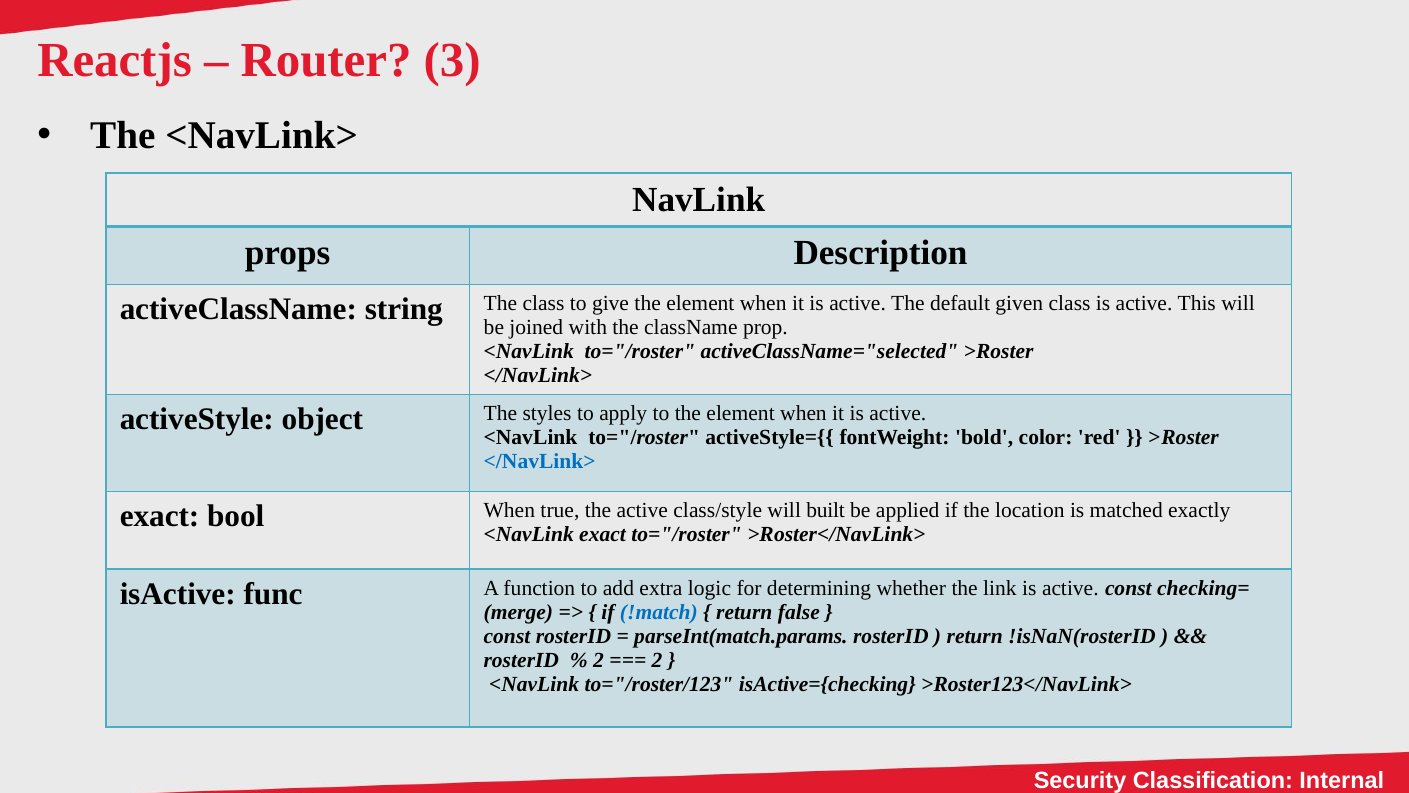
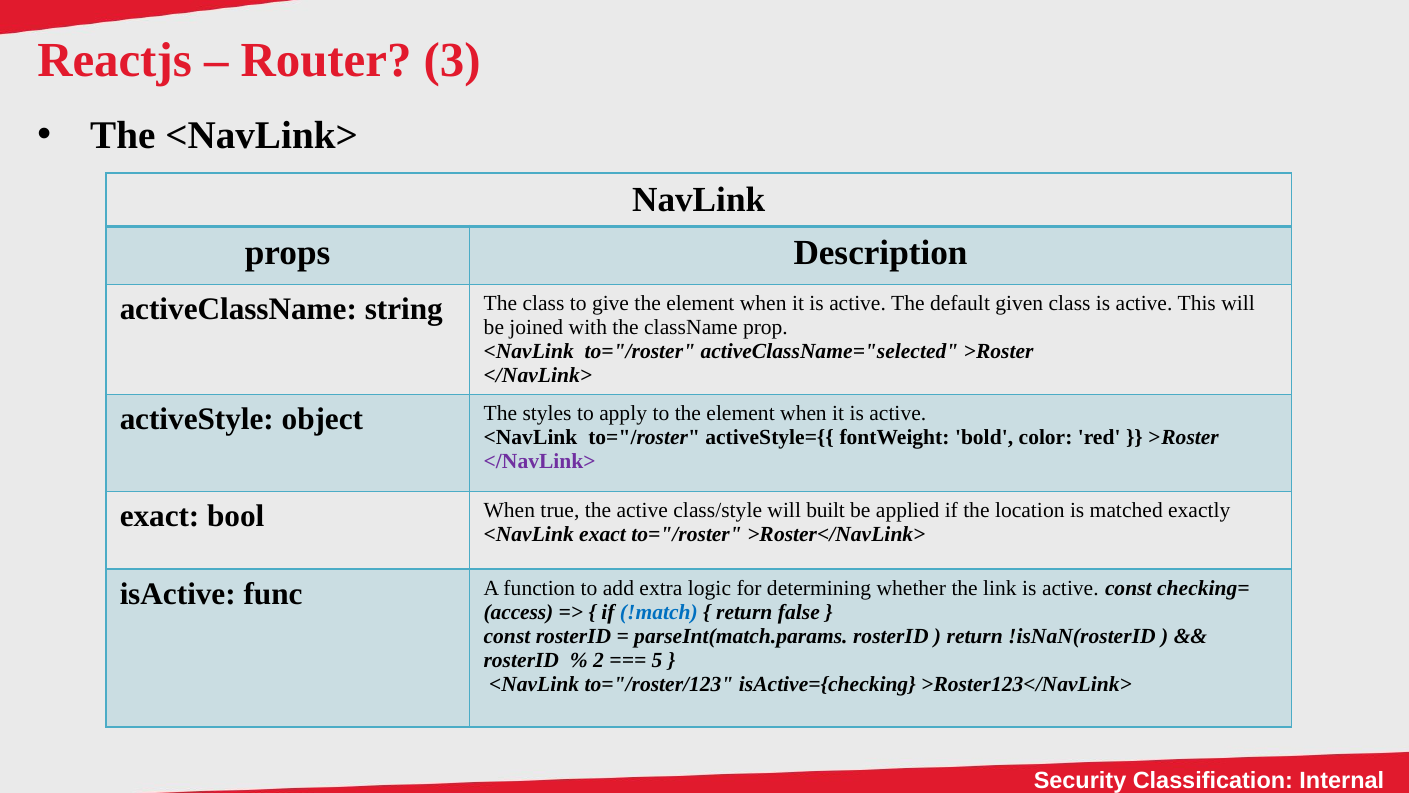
</NavLink> colour: blue -> purple (540, 461)
merge: merge -> access (518, 612)
2: 2 -> 5 (657, 660)
